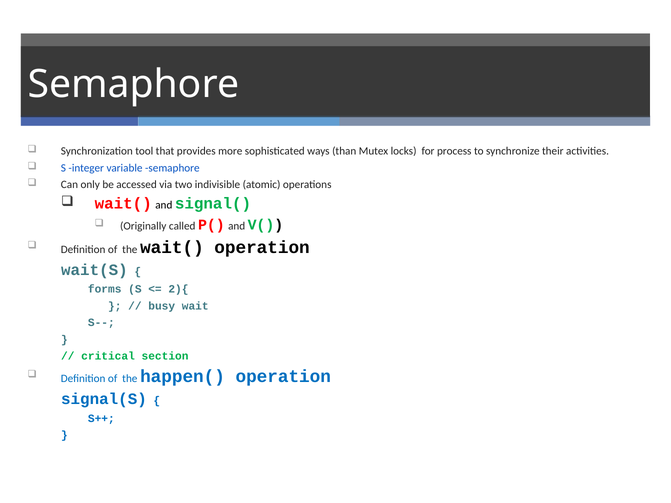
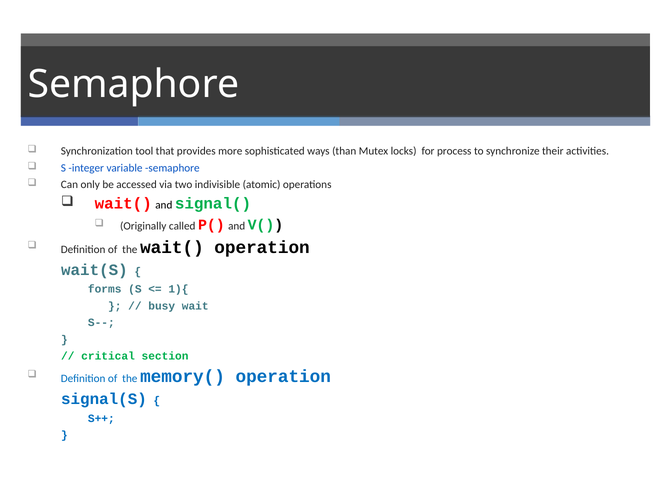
2){: 2){ -> 1){ (178, 289)
happen(: happen( -> memory( (183, 376)
